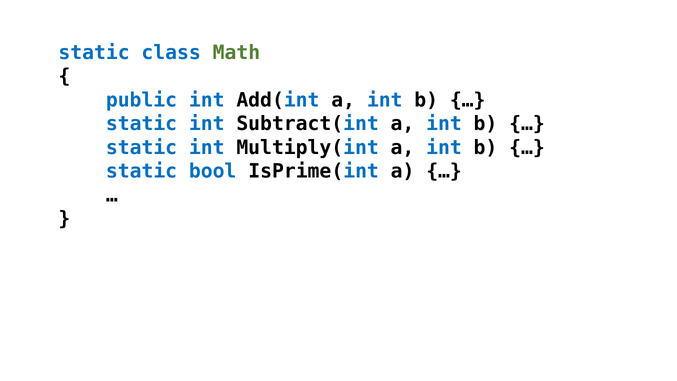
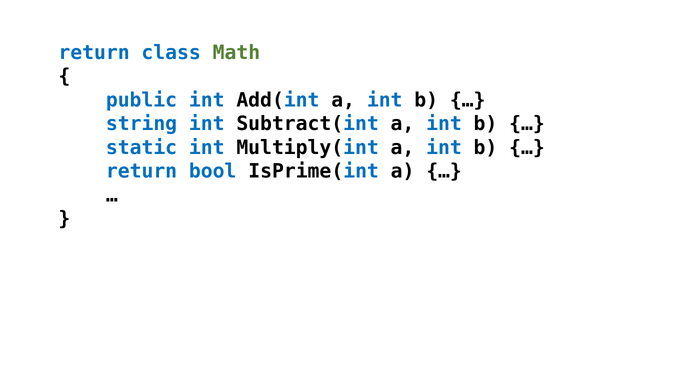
static: static -> return (94, 53)
static: static -> string (142, 124)
static: static -> return (142, 171)
